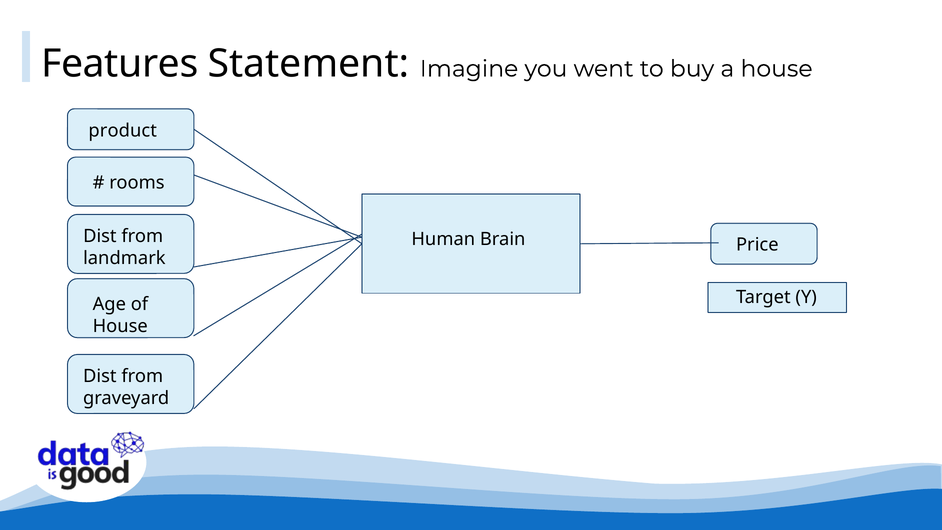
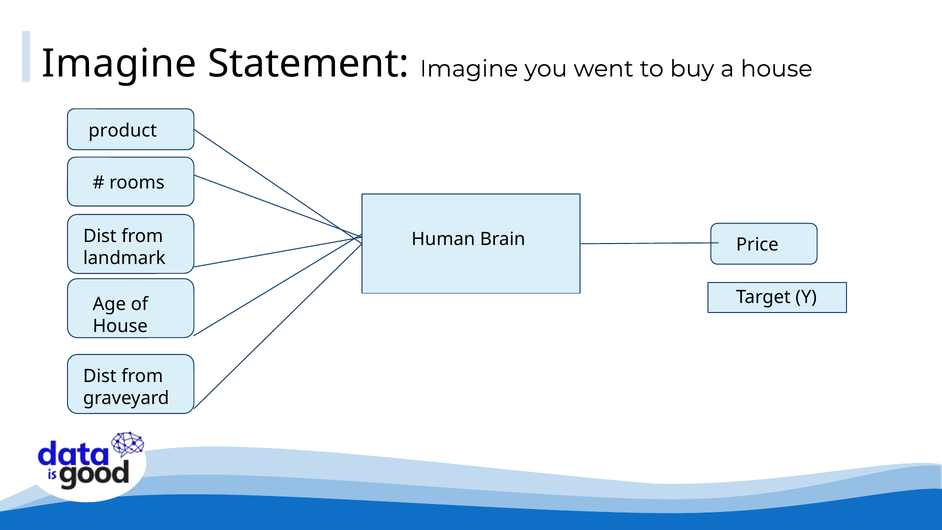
Features: Features -> Imagine (119, 64)
